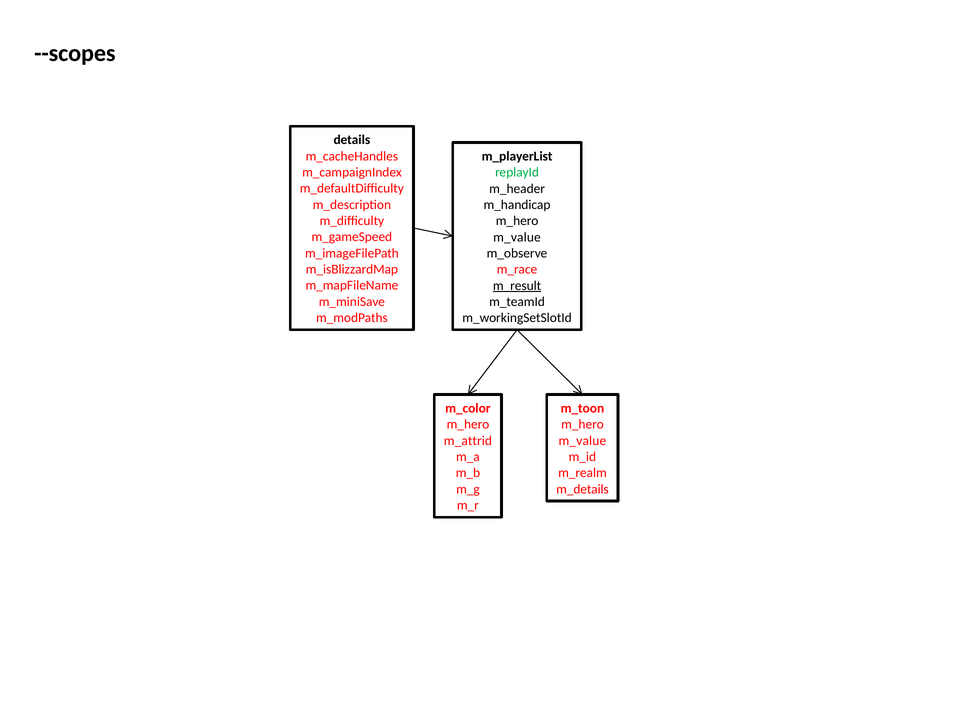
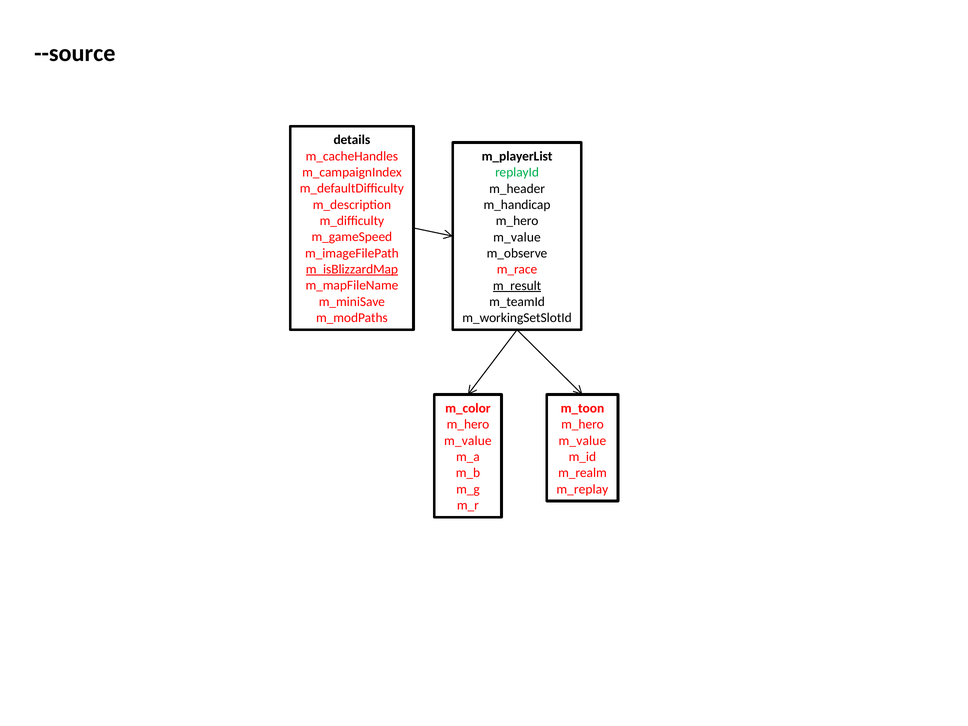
--scopes: --scopes -> --source (75, 53)
m_isBlizzardMap underline: none -> present (352, 269)
m_attrid: m_attrid -> m_value (468, 441)
m_details: m_details -> m_replay (582, 489)
